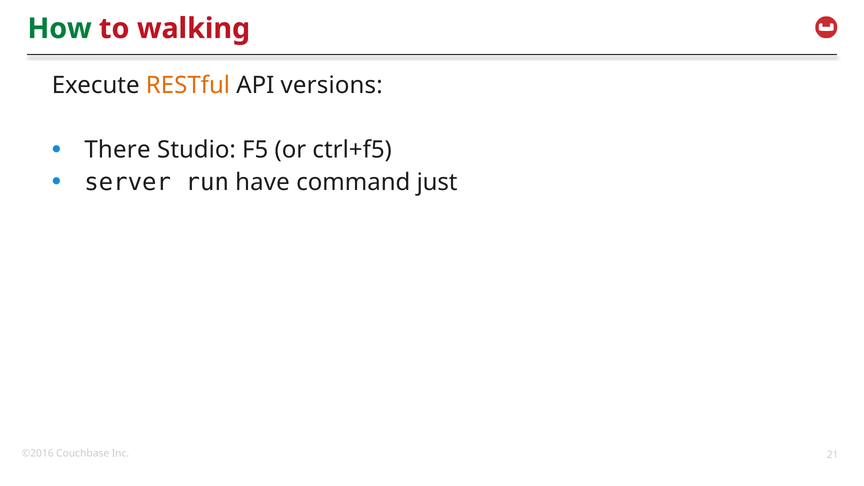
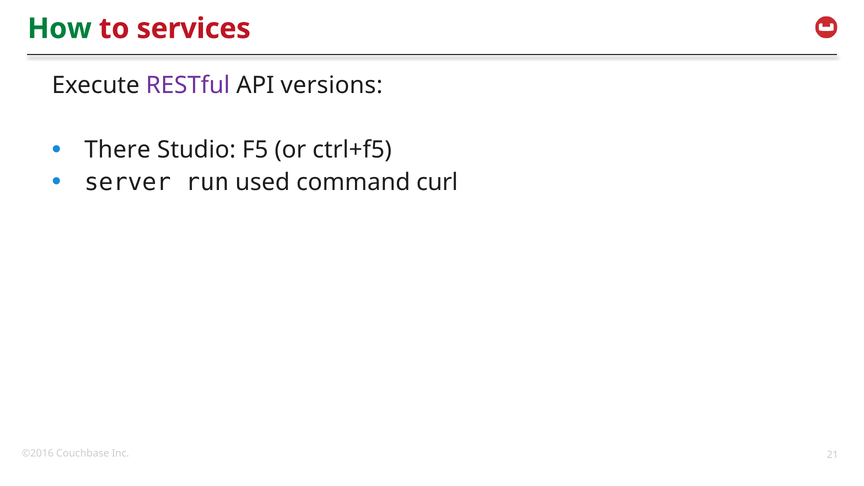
walking: walking -> services (194, 29)
RESTful colour: orange -> purple (188, 85)
have: have -> used (263, 182)
just: just -> curl (437, 182)
